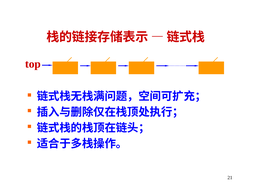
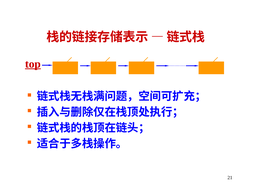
top underline: none -> present (33, 64)
